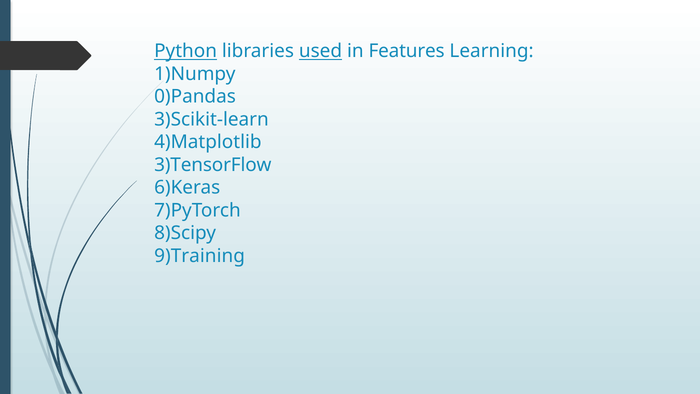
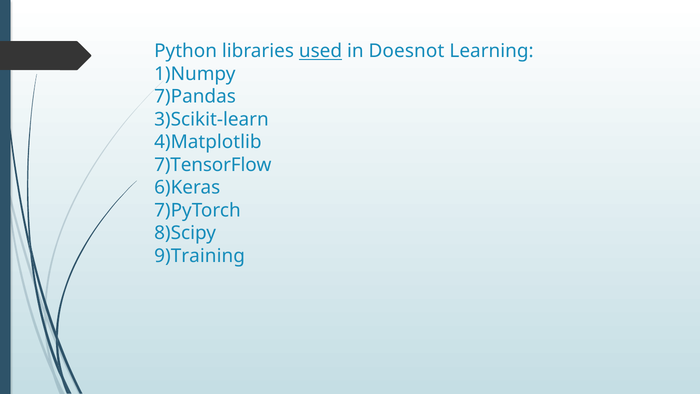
Python underline: present -> none (186, 51)
Features: Features -> Doesnot (406, 51)
0)Pandas: 0)Pandas -> 7)Pandas (195, 97)
3)TensorFlow: 3)TensorFlow -> 7)TensorFlow (213, 165)
